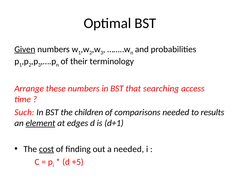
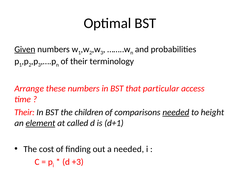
searching: searching -> particular (161, 89)
Such: Such -> Their (24, 112)
needed underline: none -> present (176, 112)
results: results -> height (212, 112)
edges: edges -> called (78, 123)
cost underline: present -> none (46, 149)
+5: +5 -> +3 (78, 162)
